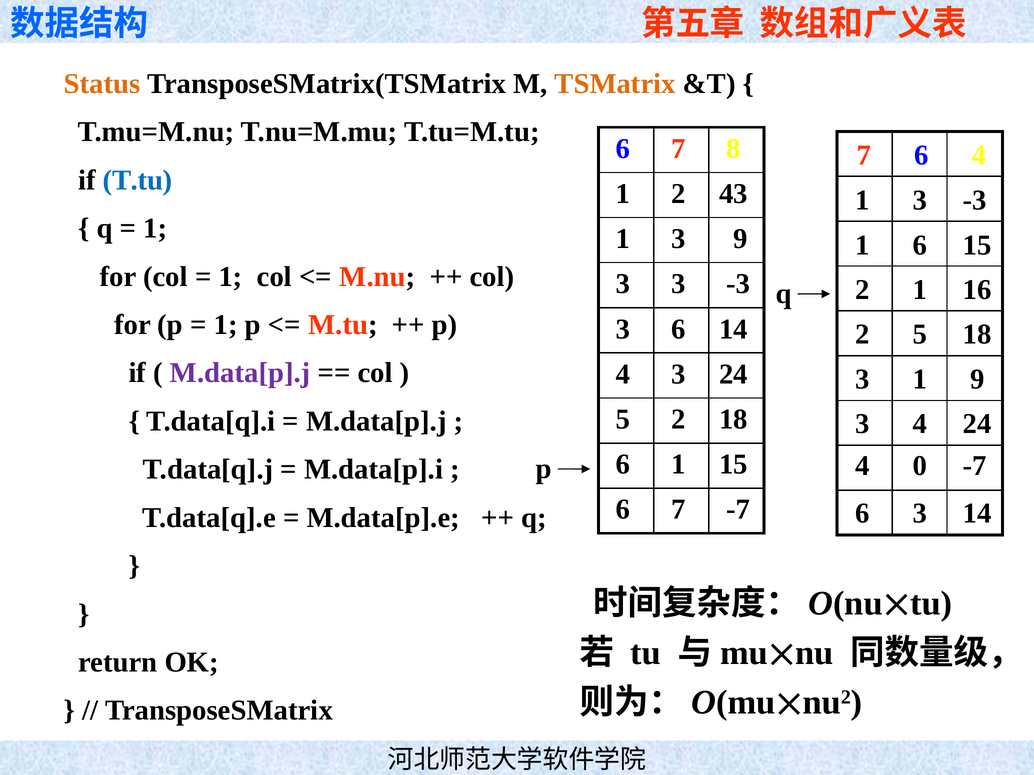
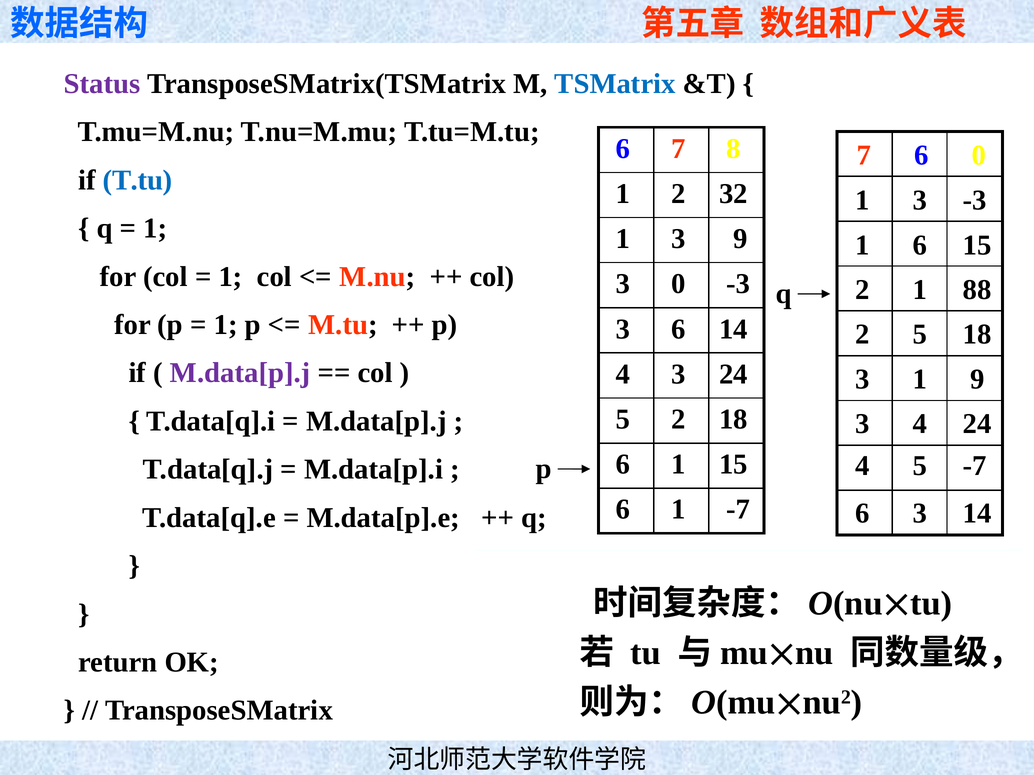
Status colour: orange -> purple (102, 84)
TSMatrix colour: orange -> blue (615, 84)
6 4: 4 -> 0 (979, 156)
43: 43 -> 32 (733, 194)
3 3: 3 -> 0 (678, 284)
16: 16 -> 88 (977, 290)
4 0: 0 -> 5 (920, 466)
7: 7 -> 1 (678, 510)
